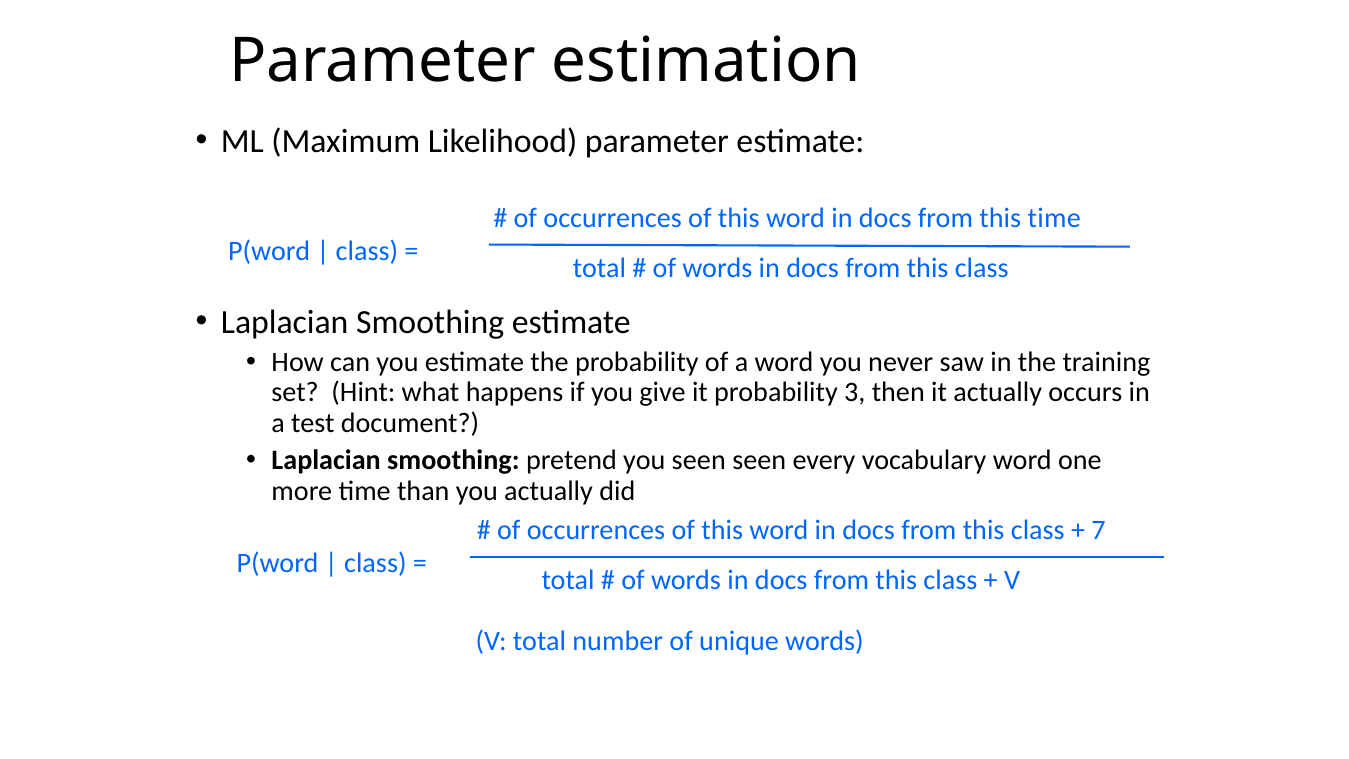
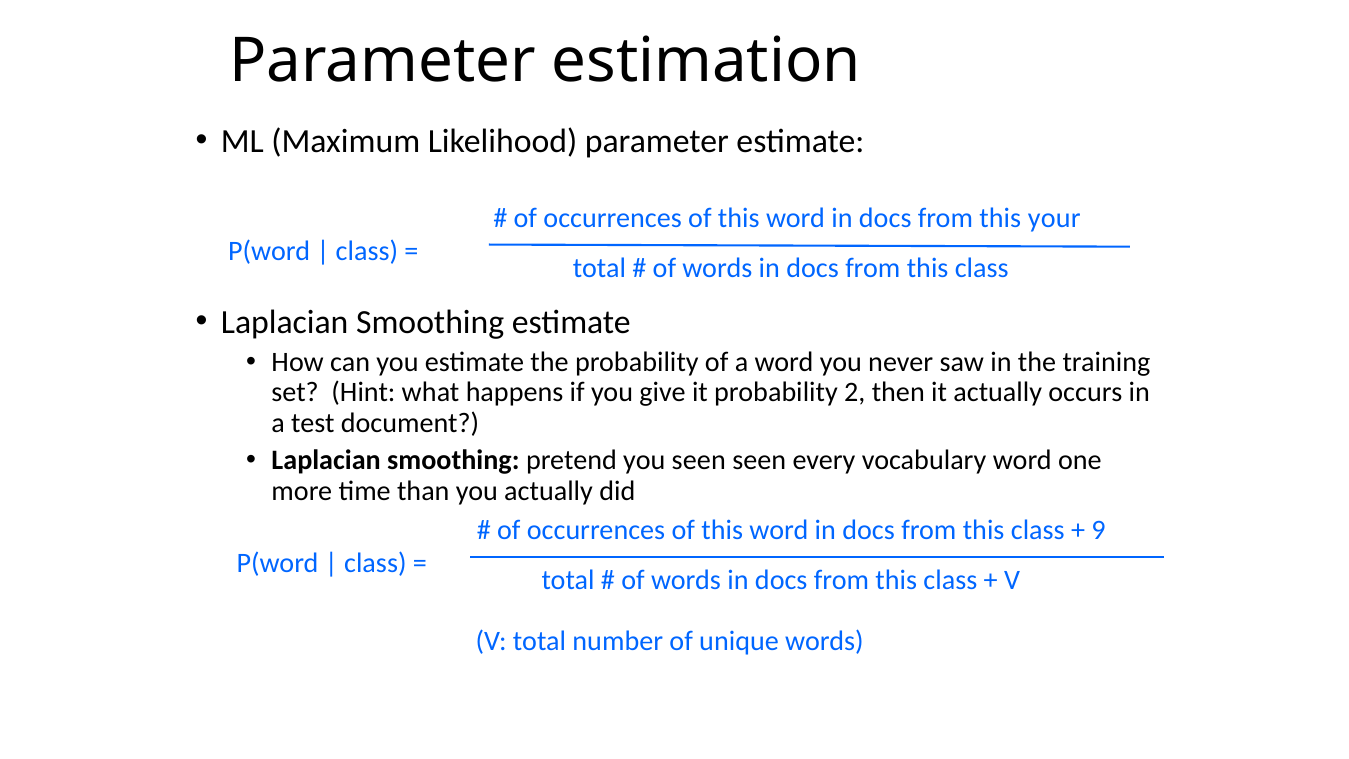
this time: time -> your (1054, 218)
3: 3 -> 2 (855, 393)
7: 7 -> 9 (1099, 530)
